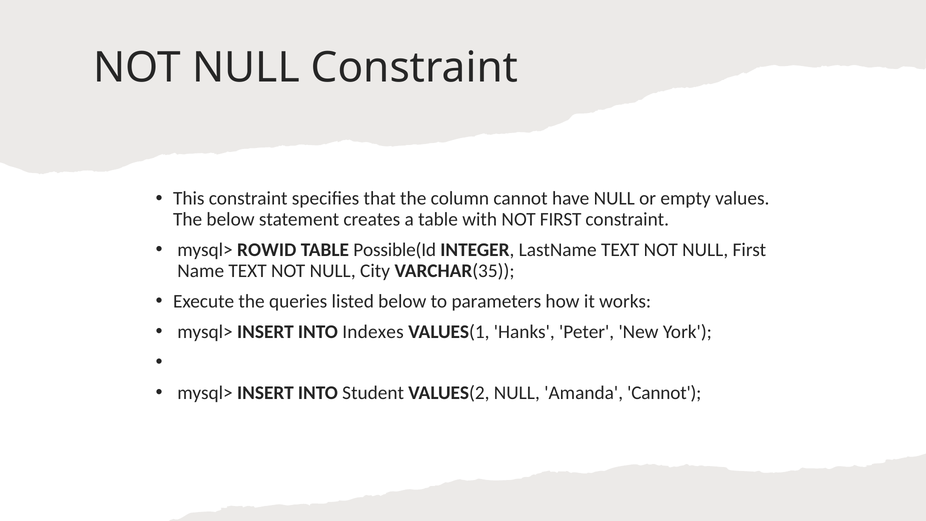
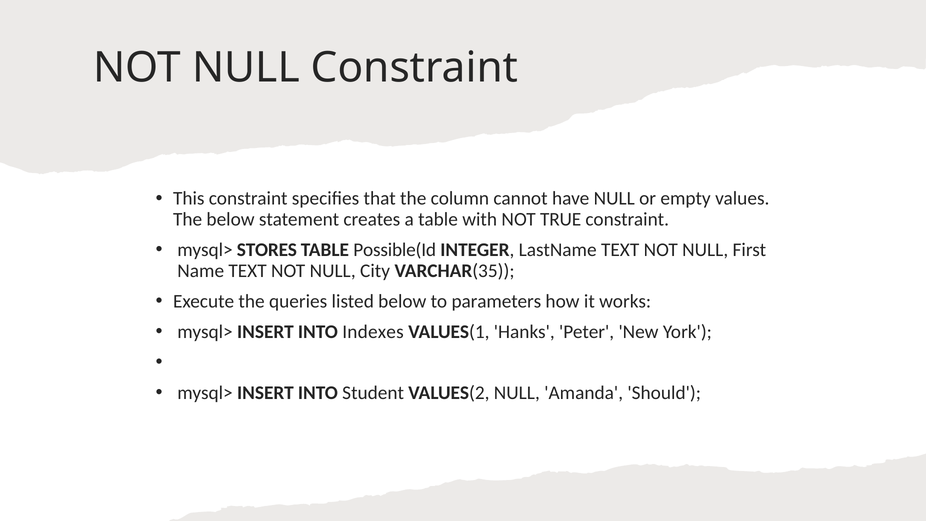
NOT FIRST: FIRST -> TRUE (561, 219)
ROWID: ROWID -> STORES (267, 250)
Amanda Cannot: Cannot -> Should (664, 393)
